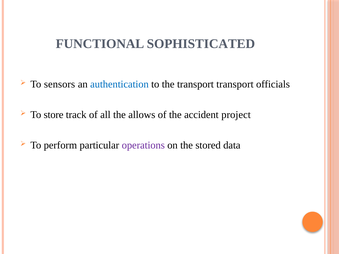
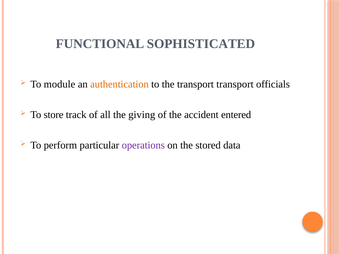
sensors: sensors -> module (60, 84)
authentication colour: blue -> orange (119, 84)
allows: allows -> giving (142, 115)
project: project -> entered (236, 115)
